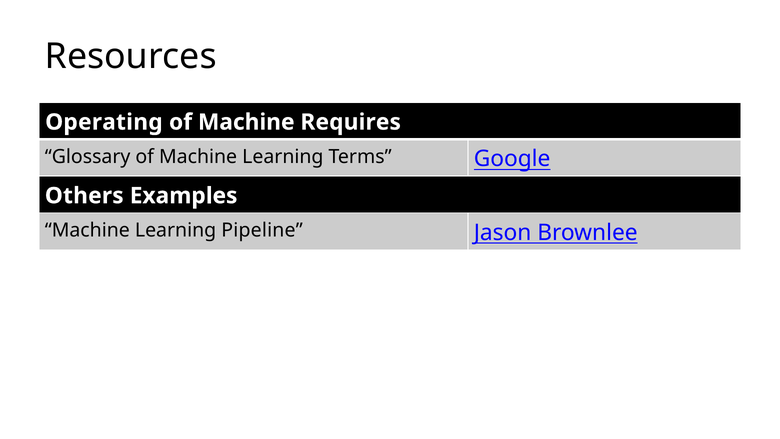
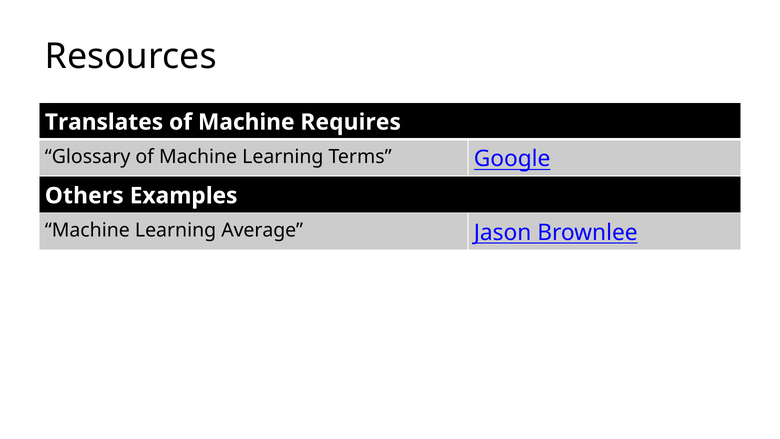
Operating: Operating -> Translates (104, 122)
Pipeline: Pipeline -> Average (262, 230)
